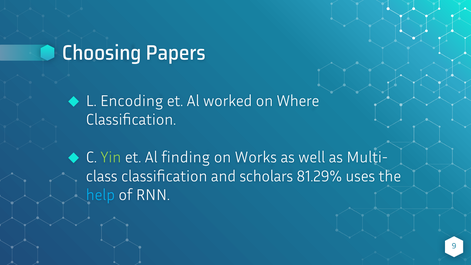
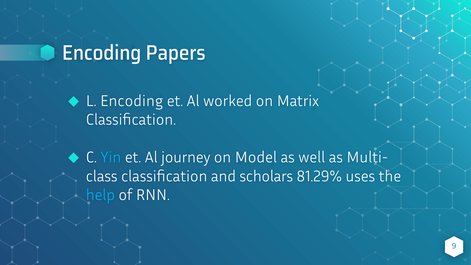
Choosing: Choosing -> Encoding (102, 53)
Where: Where -> Matrix (298, 101)
Yin colour: light green -> light blue (111, 157)
finding: finding -> journey (186, 157)
Works: Works -> Model (256, 157)
